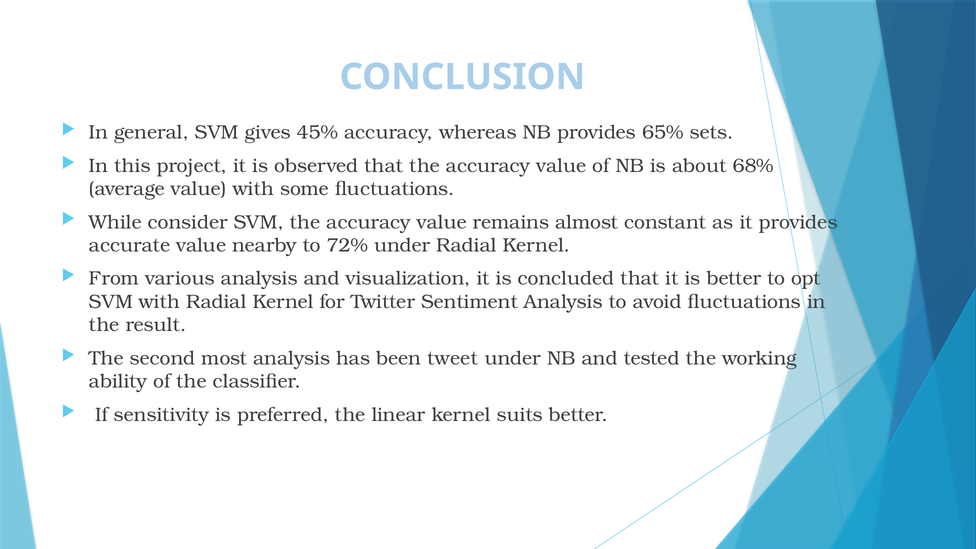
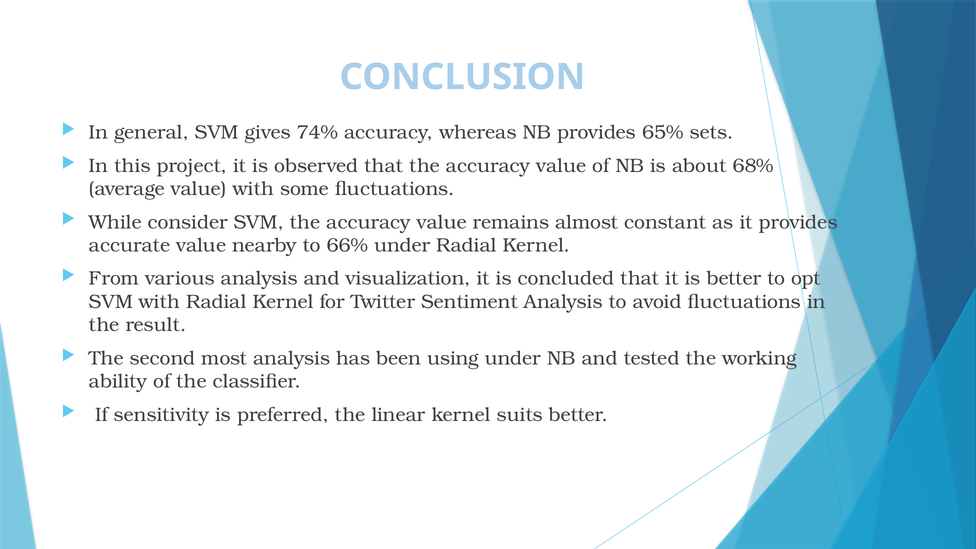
45%: 45% -> 74% (318, 132)
72%: 72% -> 66% (347, 245)
tweet: tweet -> using (453, 358)
